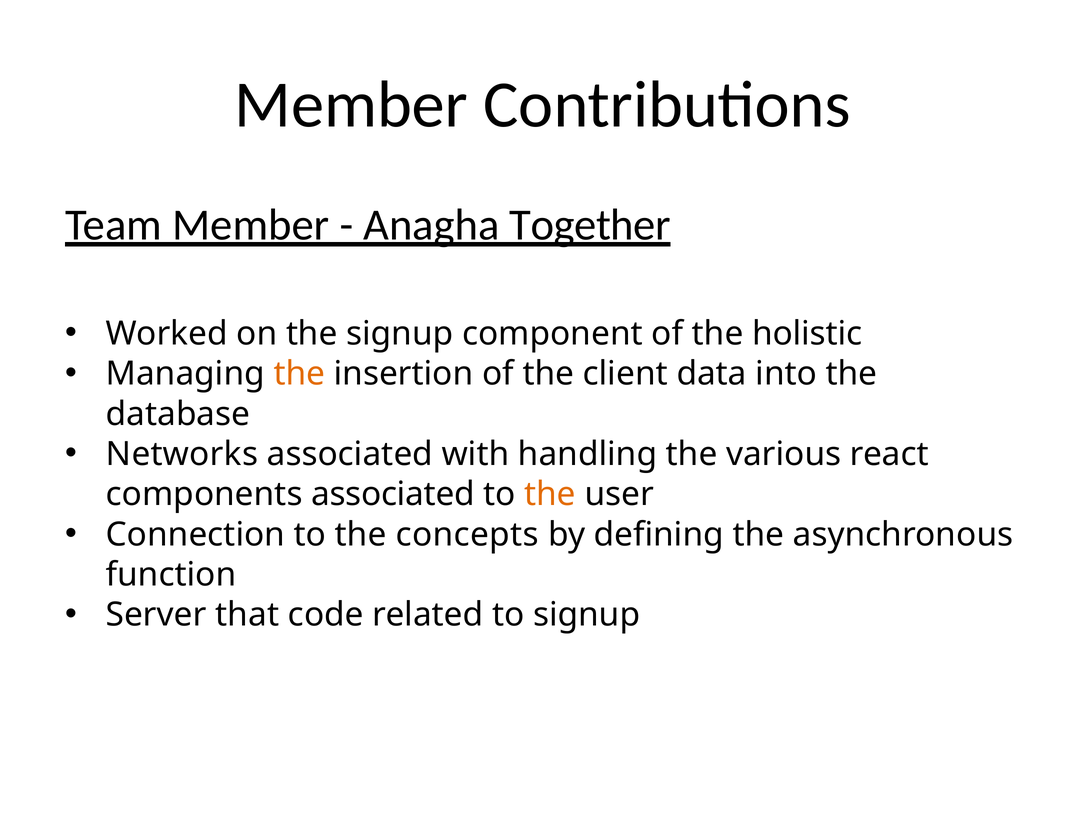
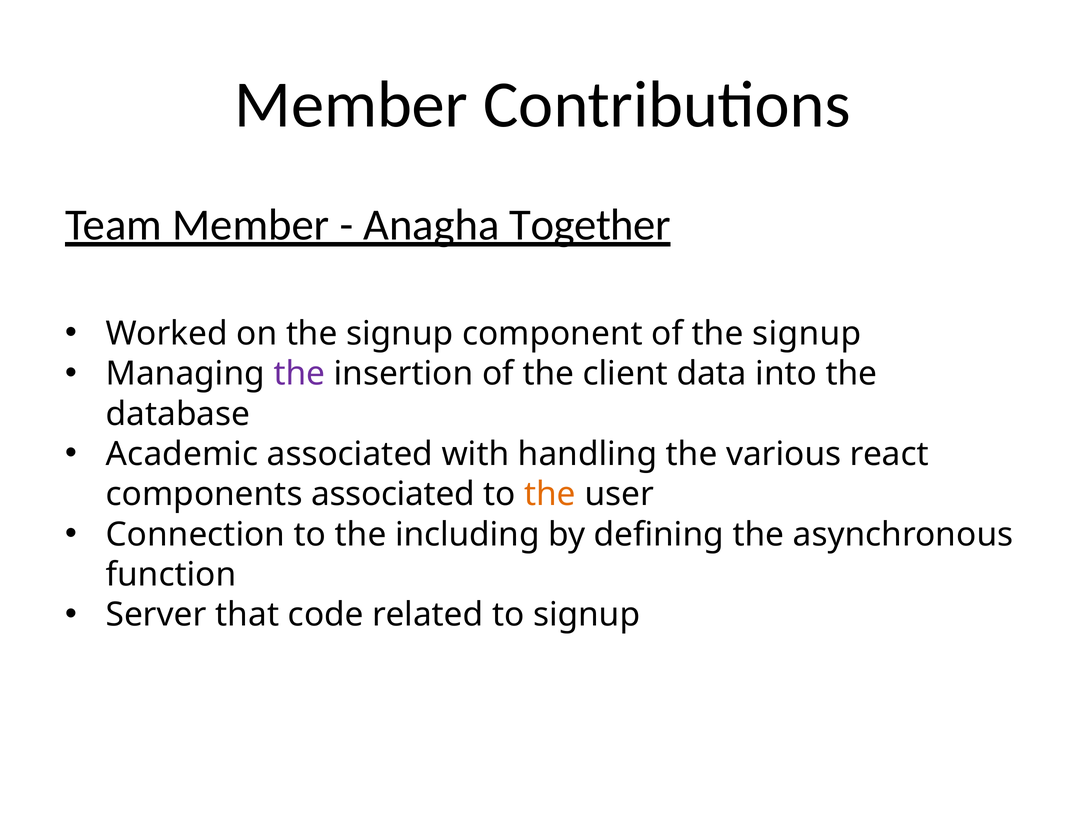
of the holistic: holistic -> signup (807, 334)
the colour: orange -> purple (299, 374)
Networks: Networks -> Academic (182, 455)
concepts: concepts -> including (467, 535)
